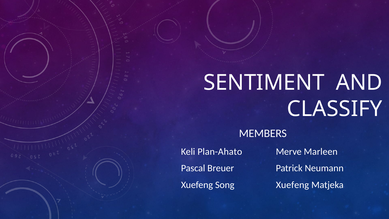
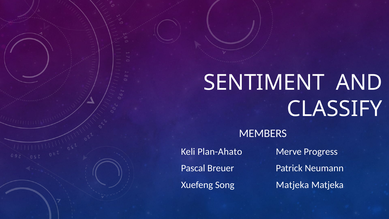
Marleen: Marleen -> Progress (321, 151)
Song Xuefeng: Xuefeng -> Matjeka (292, 185)
